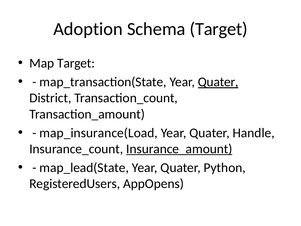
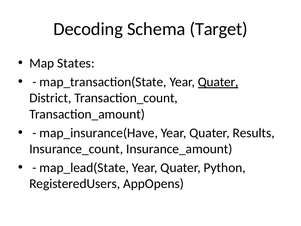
Adoption: Adoption -> Decoding (88, 29)
Map Target: Target -> States (76, 63)
map_insurance(Load: map_insurance(Load -> map_insurance(Have (99, 133)
Handle: Handle -> Results (254, 133)
Insurance_amount underline: present -> none (179, 149)
